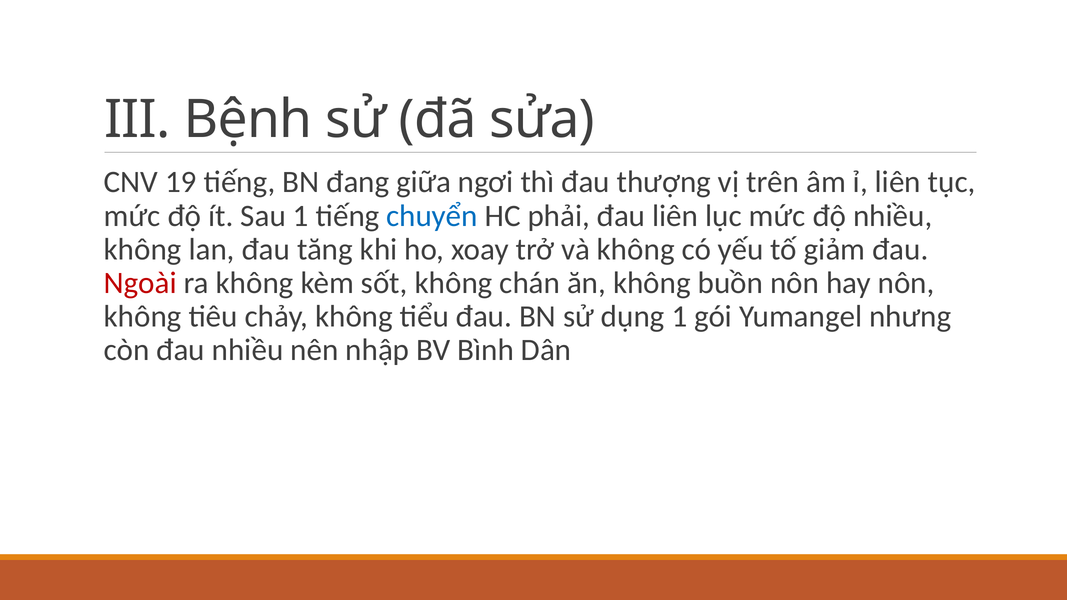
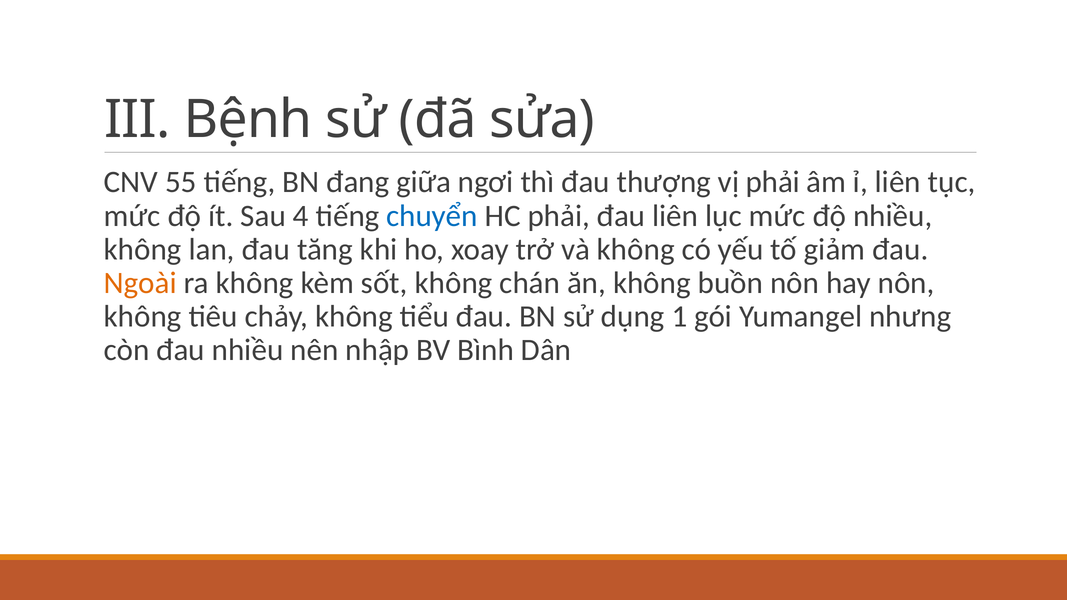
19: 19 -> 55 (181, 182)
vị trên: trên -> phải (773, 182)
Sau 1: 1 -> 4 (301, 216)
Ngoài colour: red -> orange (140, 283)
